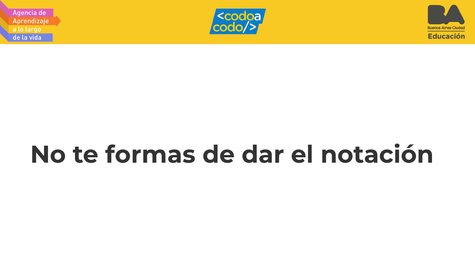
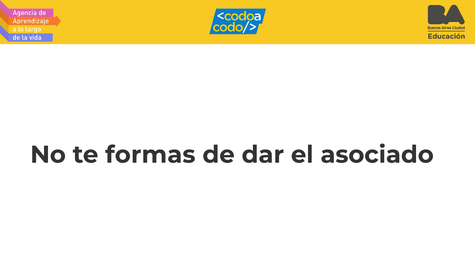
notación: notación -> asociado (377, 155)
